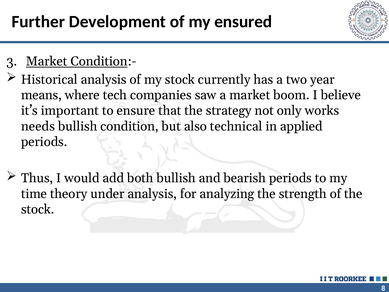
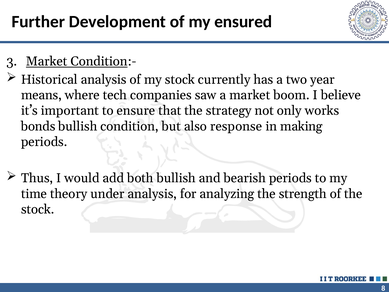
needs: needs -> bonds (38, 126)
technical: technical -> response (236, 126)
applied: applied -> making (301, 126)
